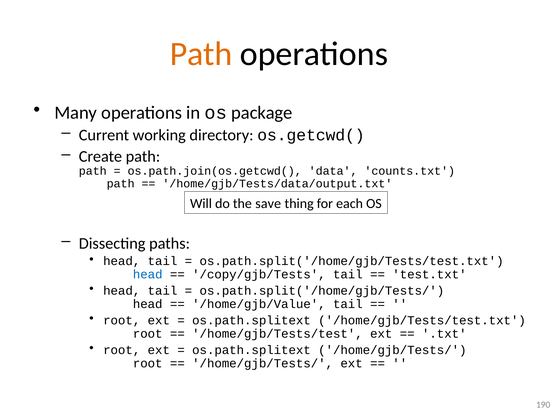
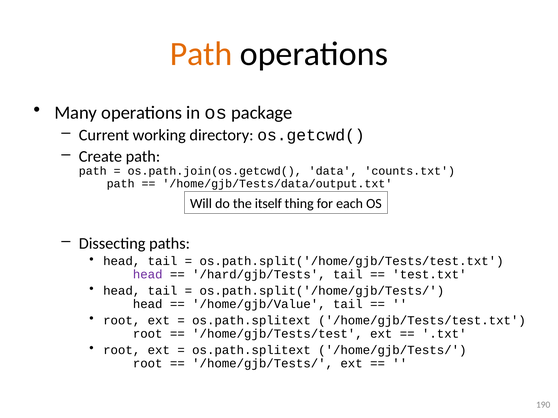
save: save -> itself (268, 204)
head colour: blue -> purple (148, 275)
/copy/gjb/Tests: /copy/gjb/Tests -> /hard/gjb/Tests (259, 275)
